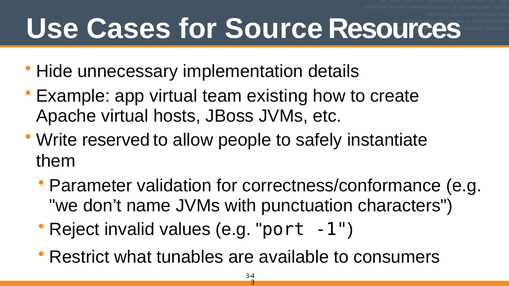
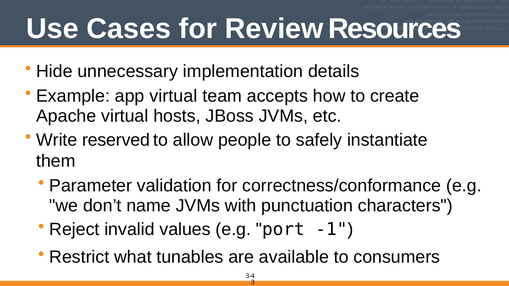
Source: Source -> Review (274, 29)
existing: existing -> accepts (277, 96)
